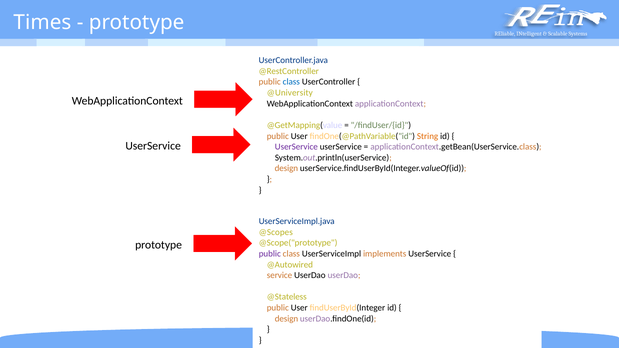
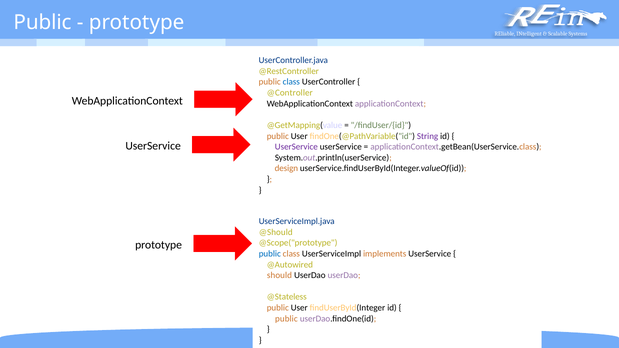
Times: Times -> Public (43, 23)
@University: @University -> @Controller (290, 93)
String colour: orange -> purple (428, 136)
@Scopes: @Scopes -> @Should (276, 232)
public colour: purple -> blue (270, 254)
service: service -> should (279, 276)
design: design -> public (286, 319)
